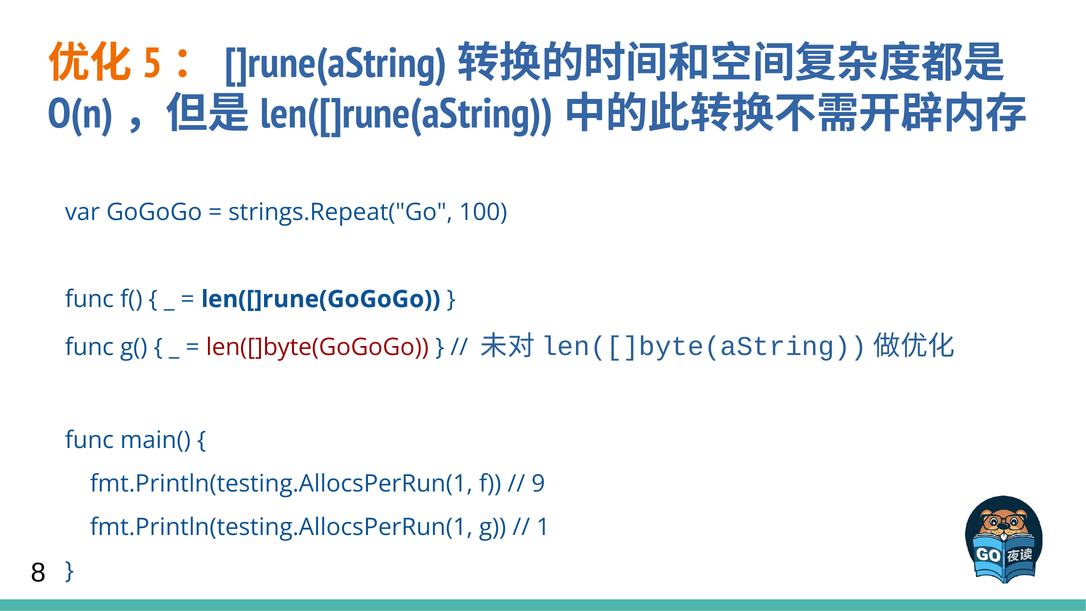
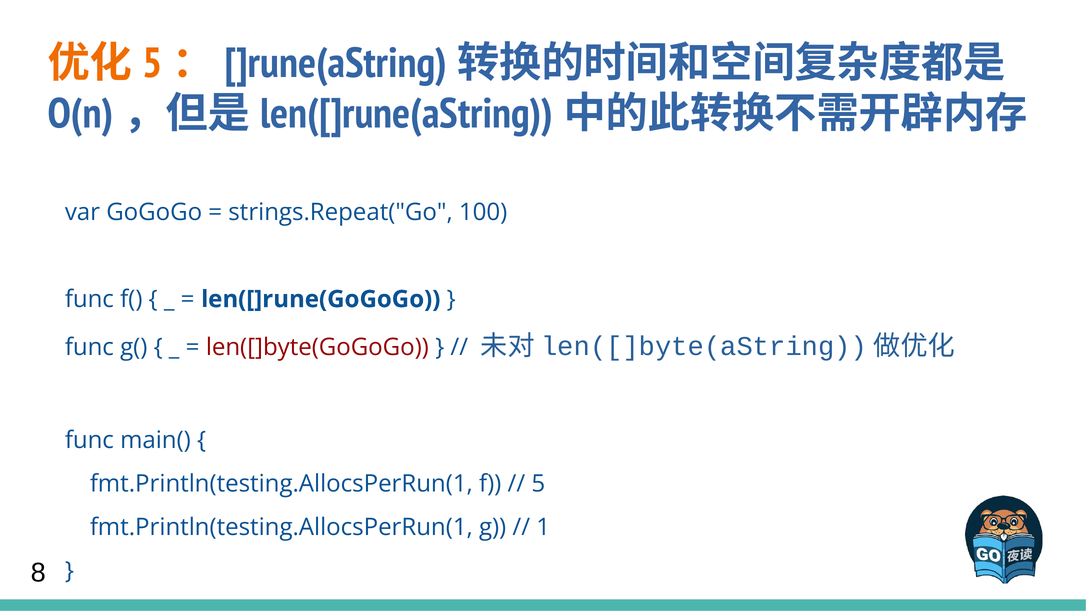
9: 9 -> 5 (538, 484)
